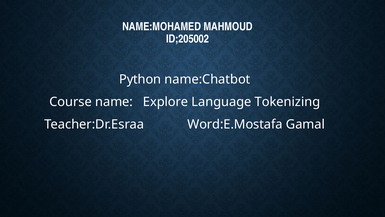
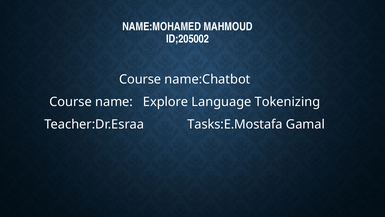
Python: Python -> Course (140, 79)
Word:E.Mostafa: Word:E.Mostafa -> Tasks:E.Mostafa (235, 124)
